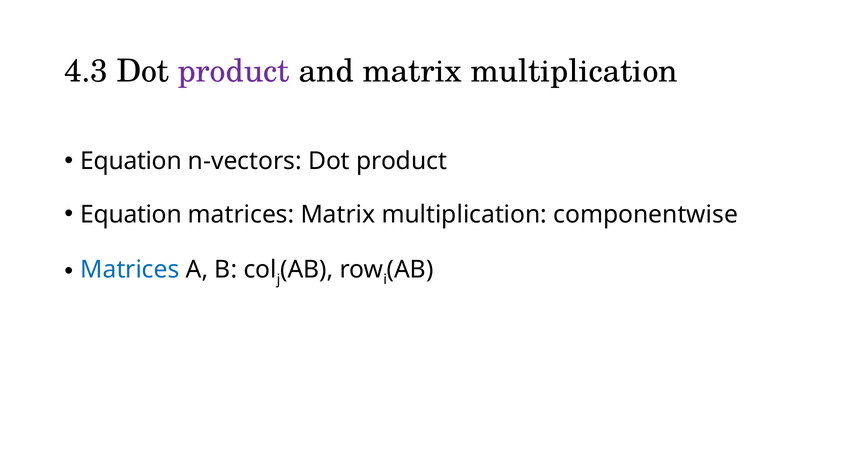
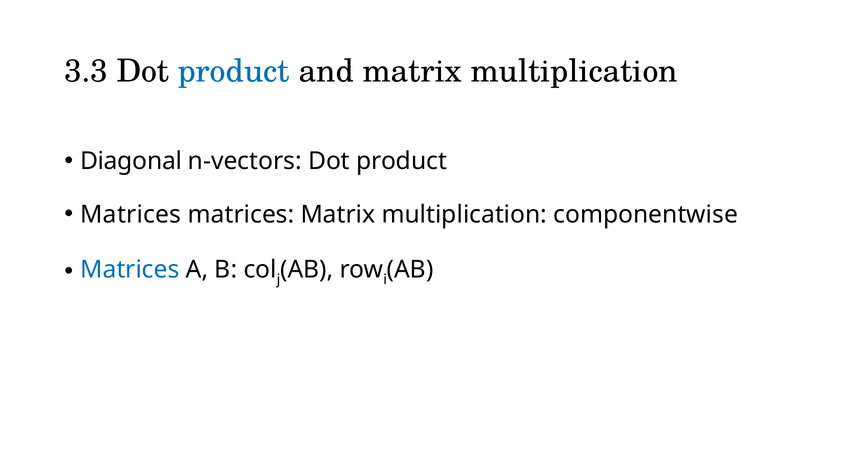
4.3: 4.3 -> 3.3 (86, 71)
product colour: purple -> blue (234, 71)
Equation: Equation -> Diagonal (131, 161)
Equation: Equation -> Matrices (131, 214)
